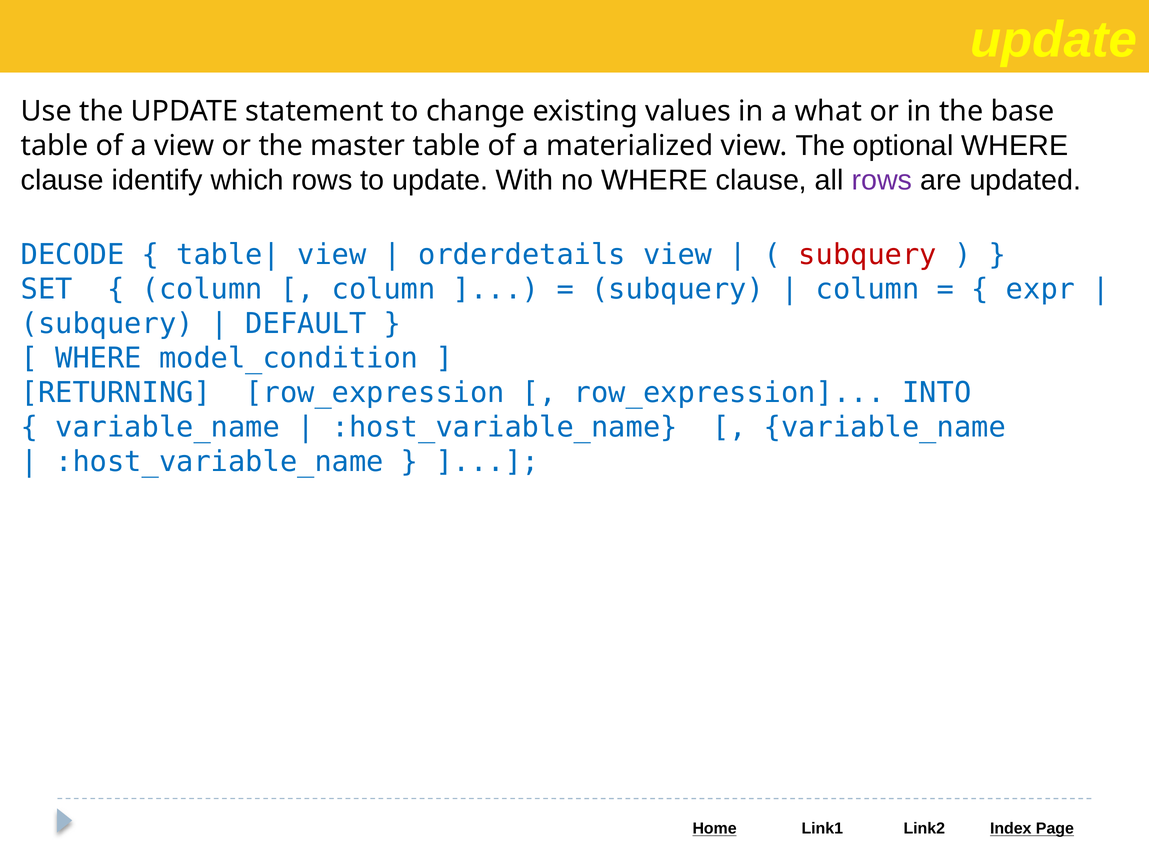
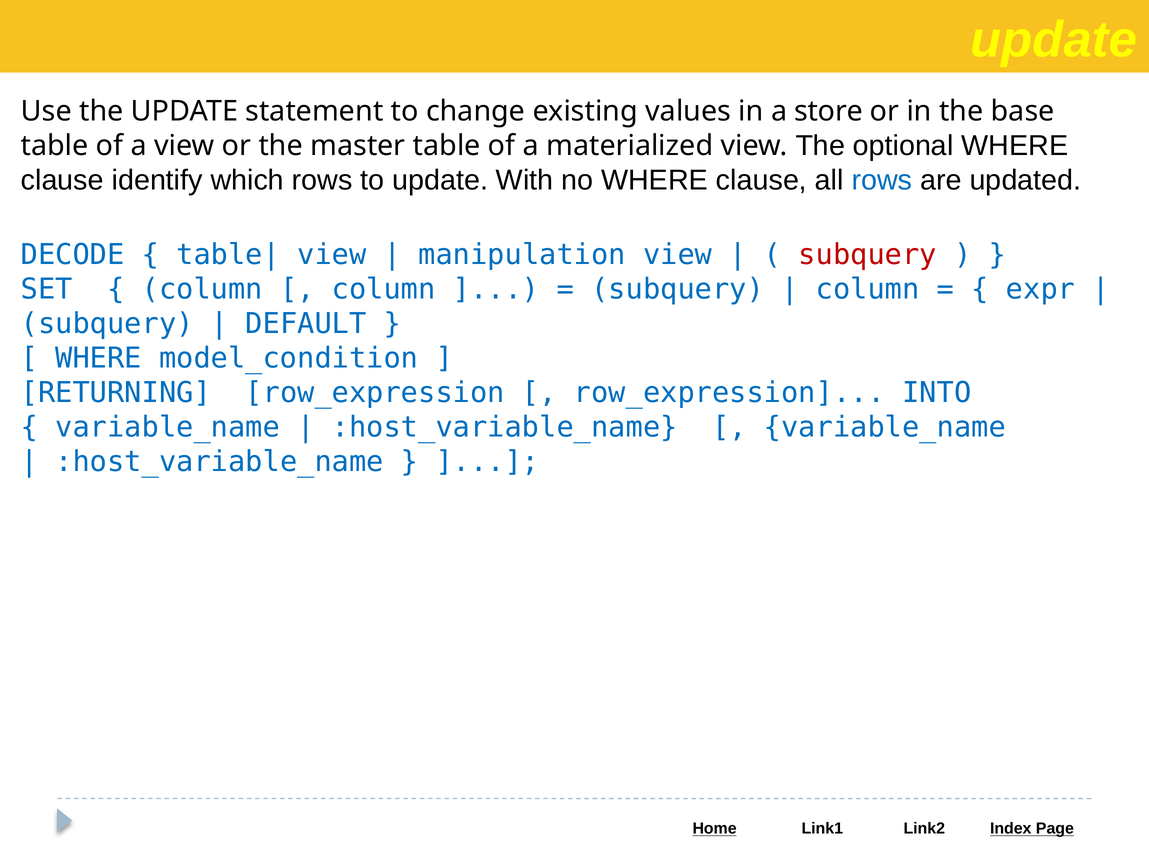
what: what -> store (829, 111)
rows colour: purple -> blue (882, 180)
orderdetails: orderdetails -> manipulation (522, 255)
